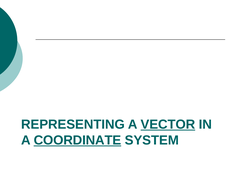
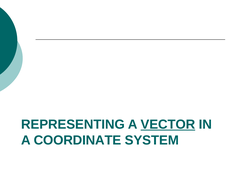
COORDINATE underline: present -> none (77, 140)
